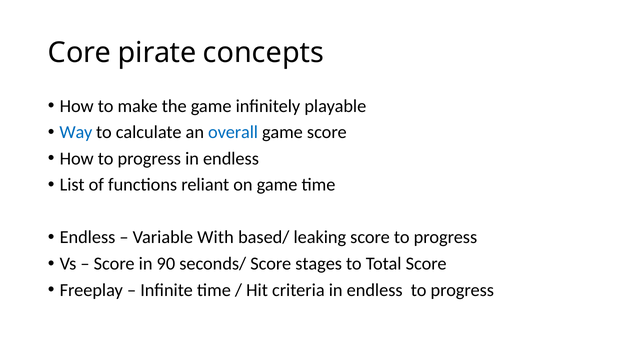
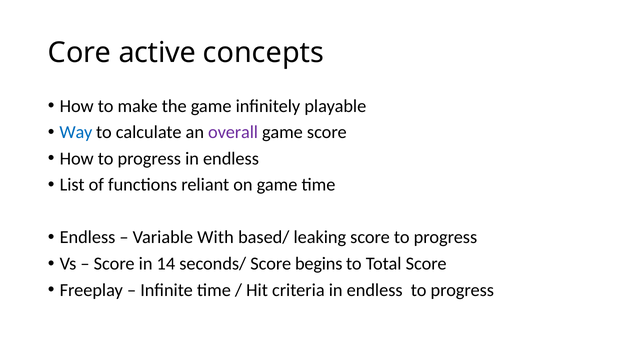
pirate: pirate -> active (157, 53)
overall colour: blue -> purple (233, 132)
90: 90 -> 14 (166, 264)
stages: stages -> begins (319, 264)
